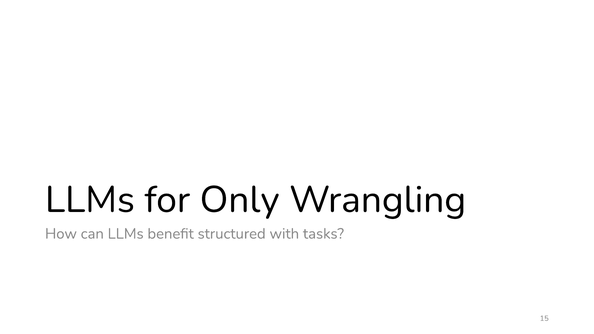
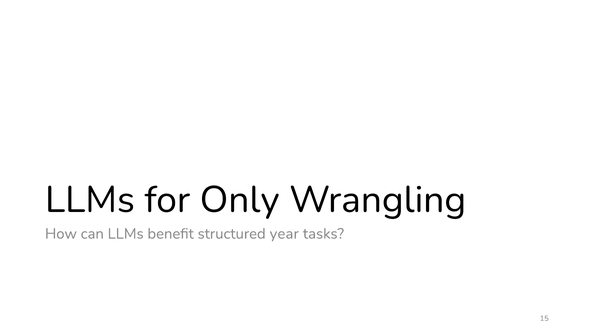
with: with -> year (284, 234)
